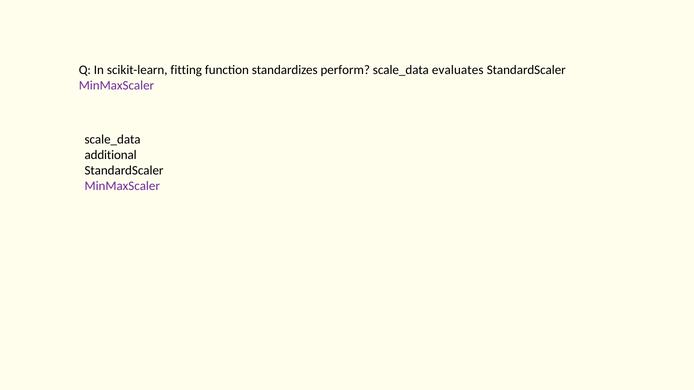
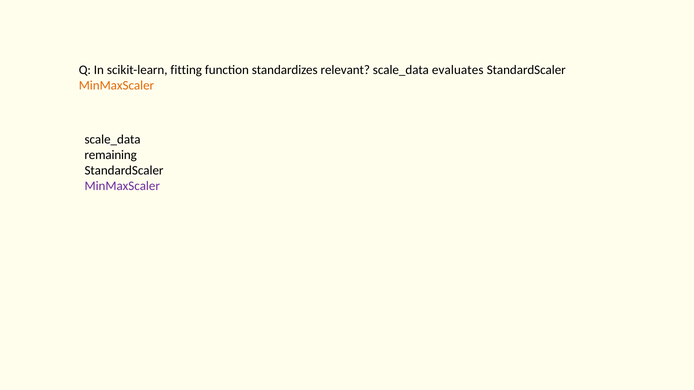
perform: perform -> relevant (345, 70)
MinMaxScaler colour: purple -> orange (116, 86)
additional: additional -> remaining (111, 155)
